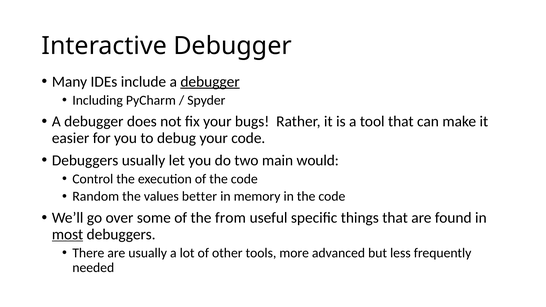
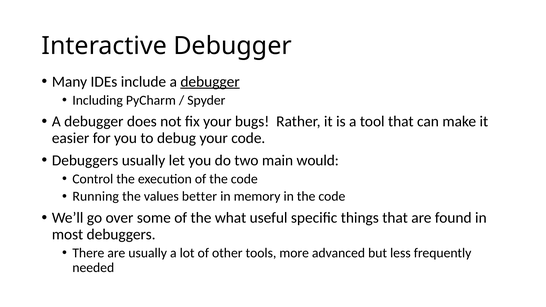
Random: Random -> Running (96, 197)
from: from -> what (231, 218)
most underline: present -> none (68, 235)
